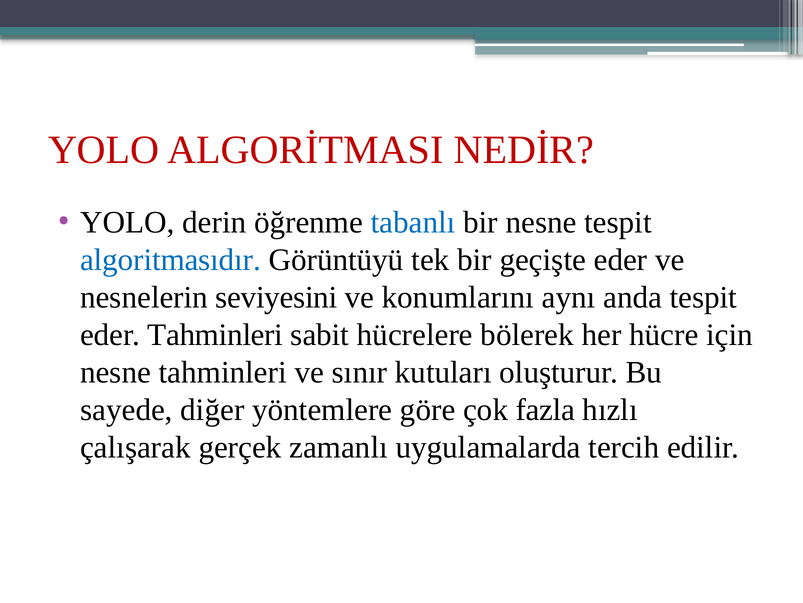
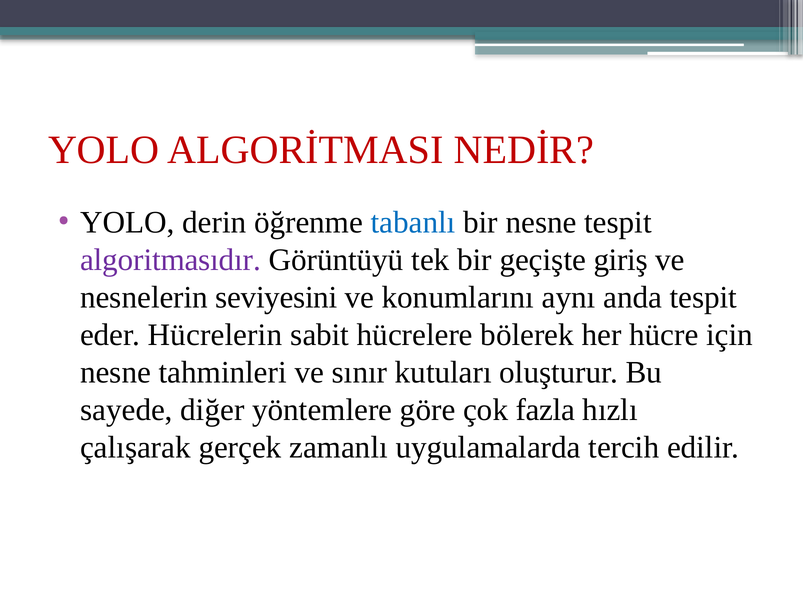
algoritmasıdır colour: blue -> purple (171, 260)
geçişte eder: eder -> giriş (621, 260)
eder Tahminleri: Tahminleri -> Hücrelerin (215, 335)
